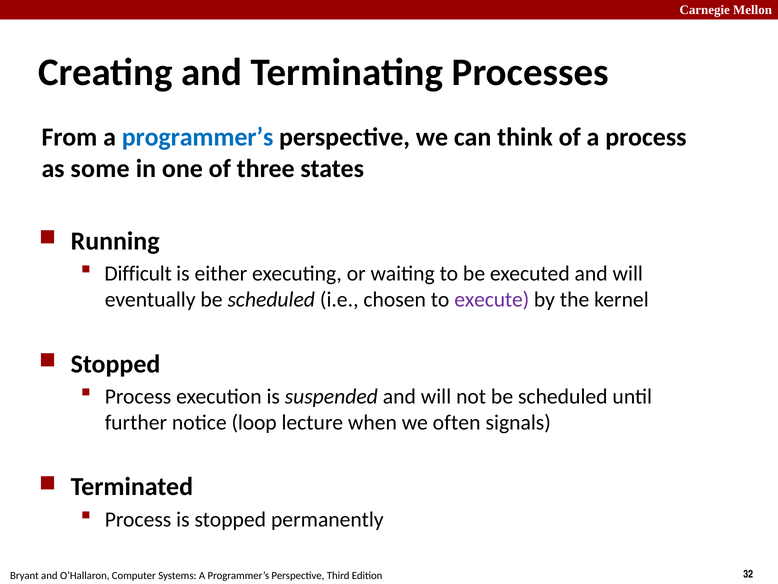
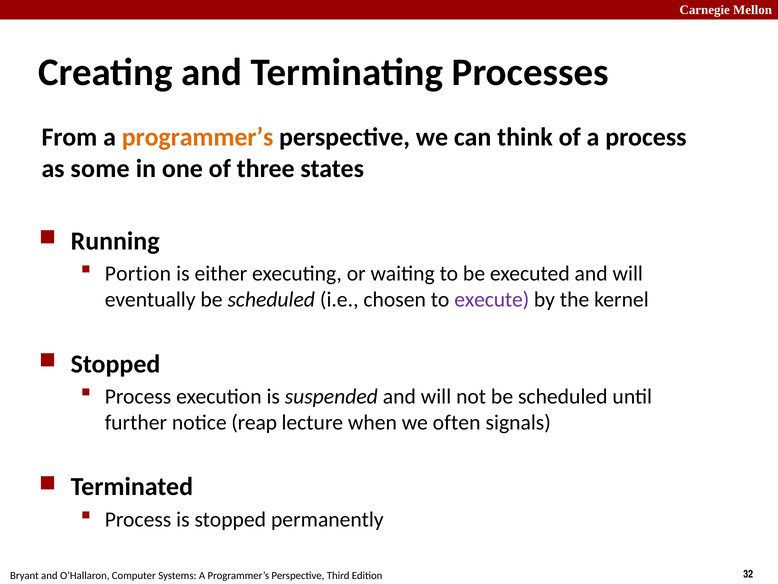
programmer’s colour: blue -> orange (198, 137)
Difficult: Difficult -> Portion (138, 273)
loop: loop -> reap (254, 422)
